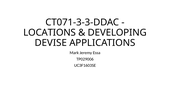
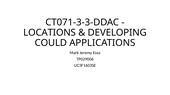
DEVISE: DEVISE -> COULD (51, 43)
